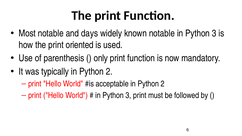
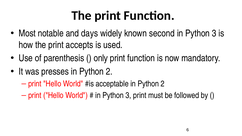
known notable: notable -> second (162, 34)
oriented: oriented -> accepts (80, 45)
typically: typically -> presses (55, 72)
